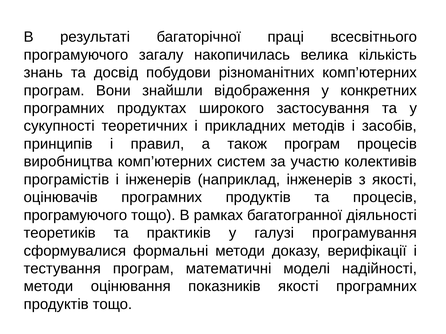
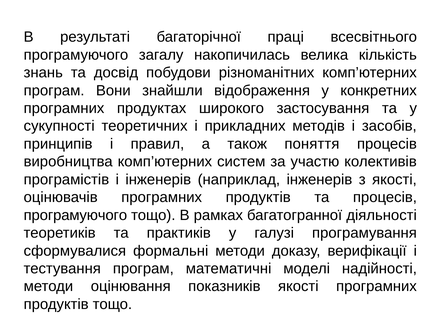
також програм: програм -> поняття (312, 144)
